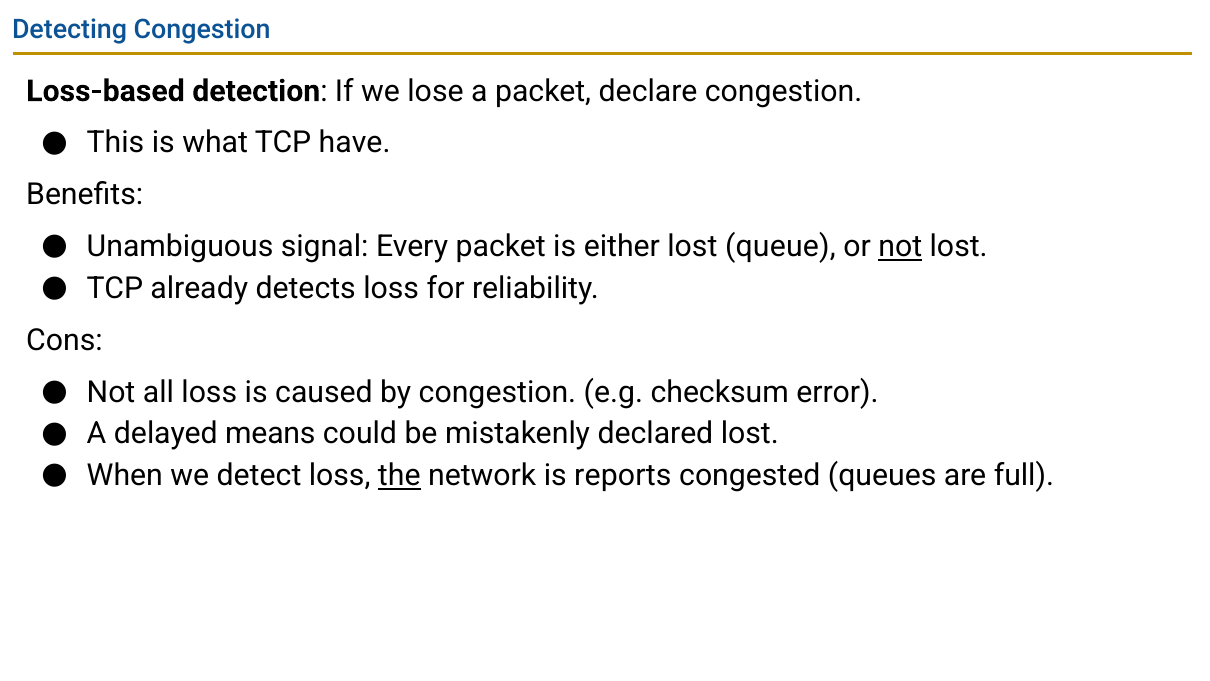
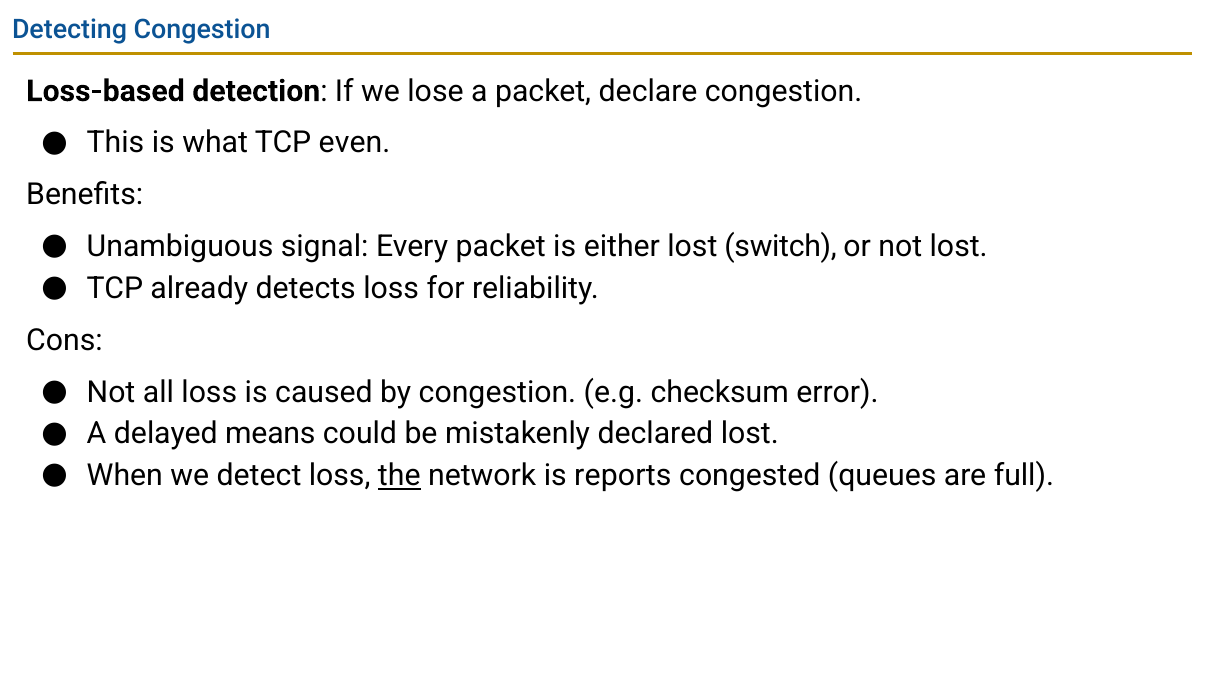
have: have -> even (355, 143)
queue: queue -> switch (781, 246)
not underline: present -> none (900, 246)
